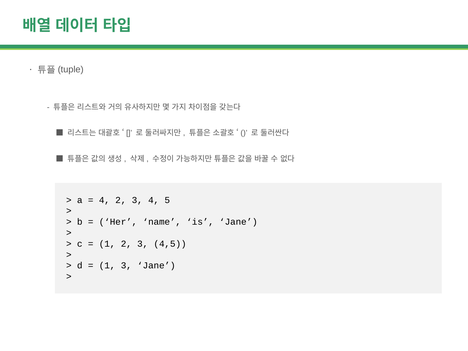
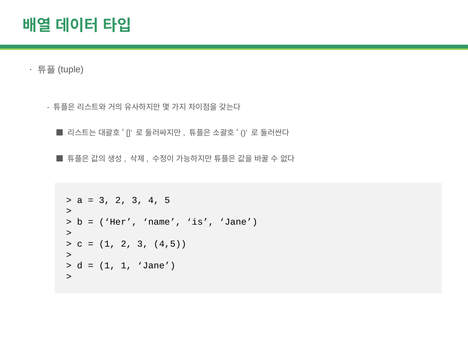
4: 4 -> 3 (104, 200)
1 3: 3 -> 1 (126, 266)
